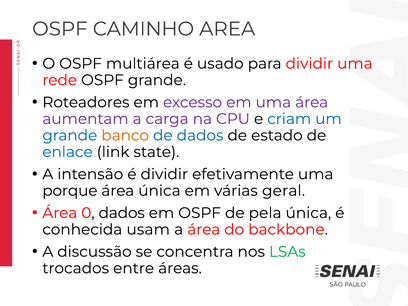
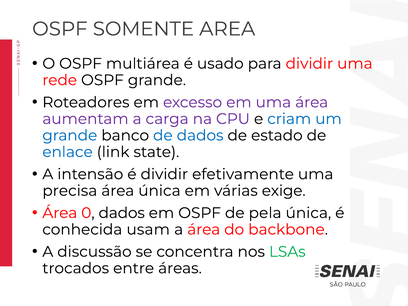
CAMINHO: CAMINHO -> SOMENTE (143, 29)
banco colour: orange -> black (125, 135)
porque: porque -> precisa (70, 191)
geral: geral -> exige (284, 191)
